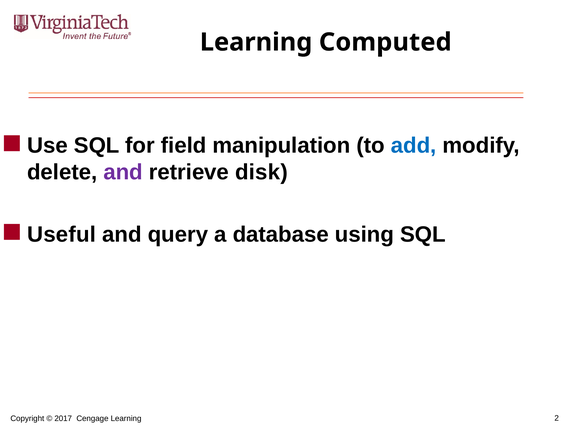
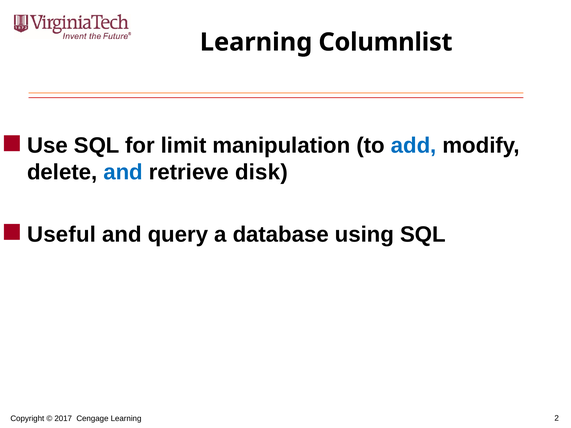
Computed: Computed -> Columnlist (385, 42)
field: field -> limit (184, 146)
and colour: purple -> blue (123, 172)
